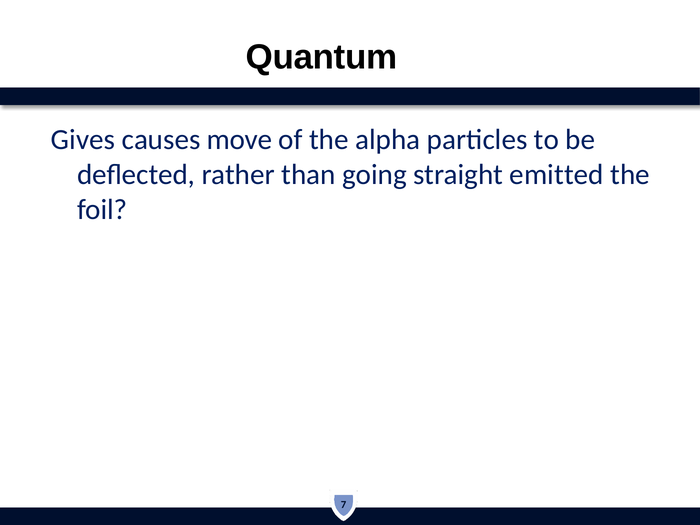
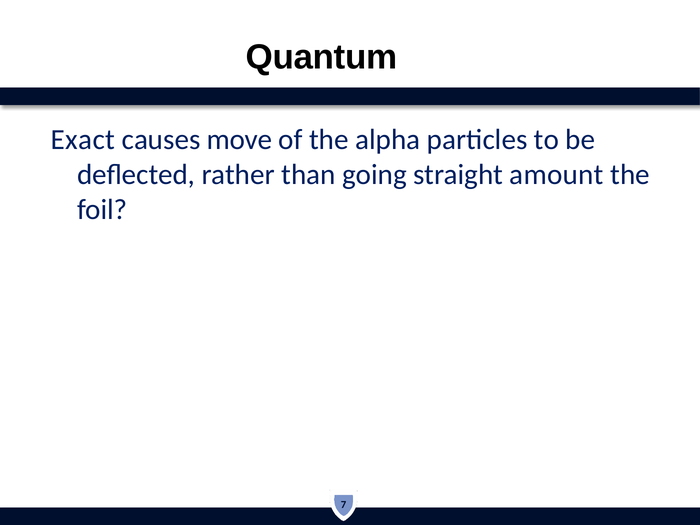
Gives: Gives -> Exact (83, 140)
emitted: emitted -> amount (557, 175)
